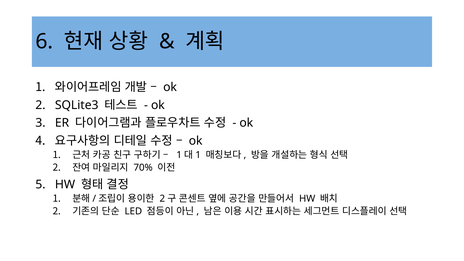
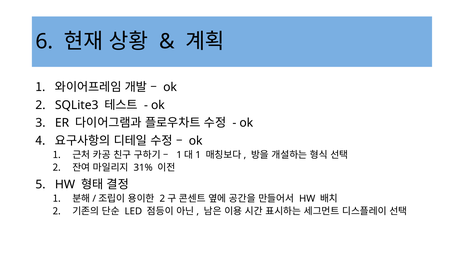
70%: 70% -> 31% (143, 168)
